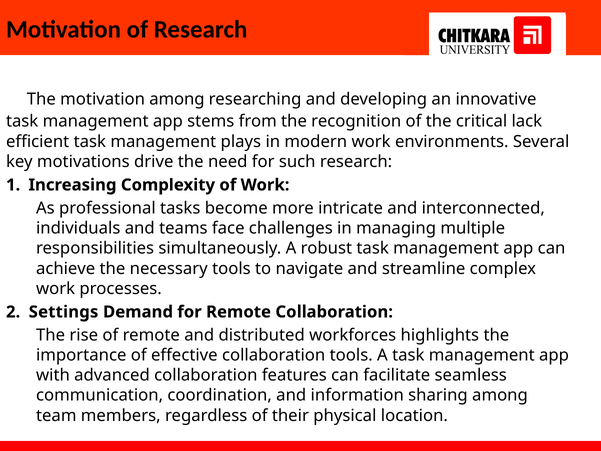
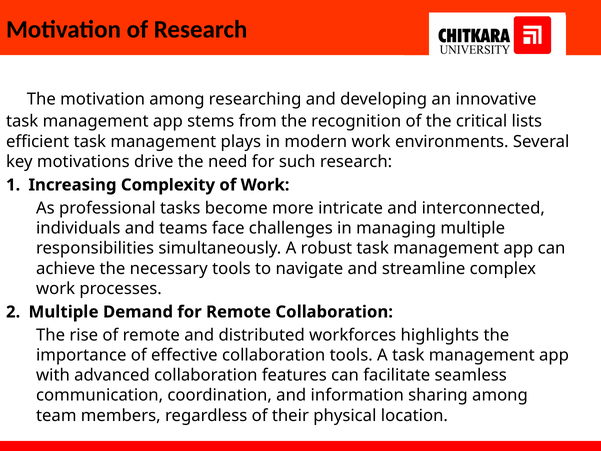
lack: lack -> lists (527, 121)
Settings: Settings -> Multiple (64, 312)
